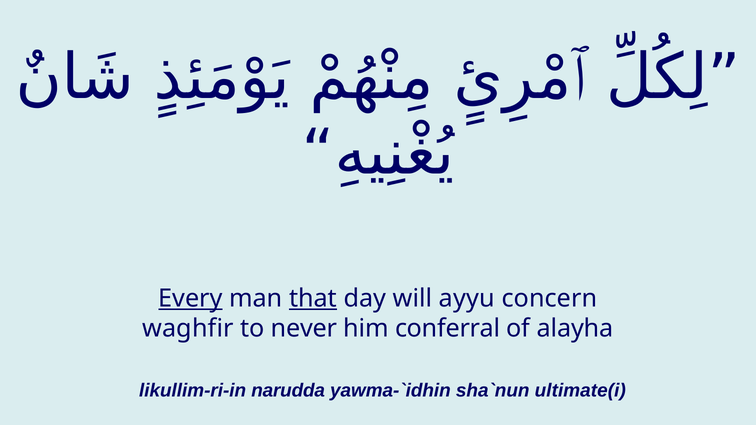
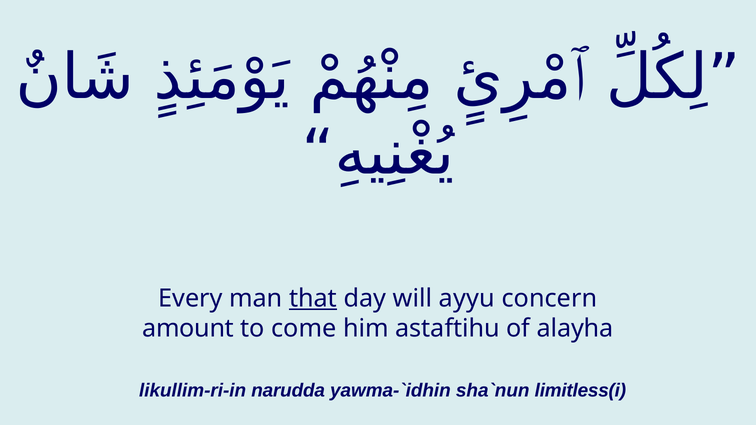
Every underline: present -> none (191, 298)
waghfir: waghfir -> amount (188, 329)
never: never -> come (304, 329)
conferral: conferral -> astaftihu (448, 329)
ultimate(i: ultimate(i -> limitless(i (580, 391)
